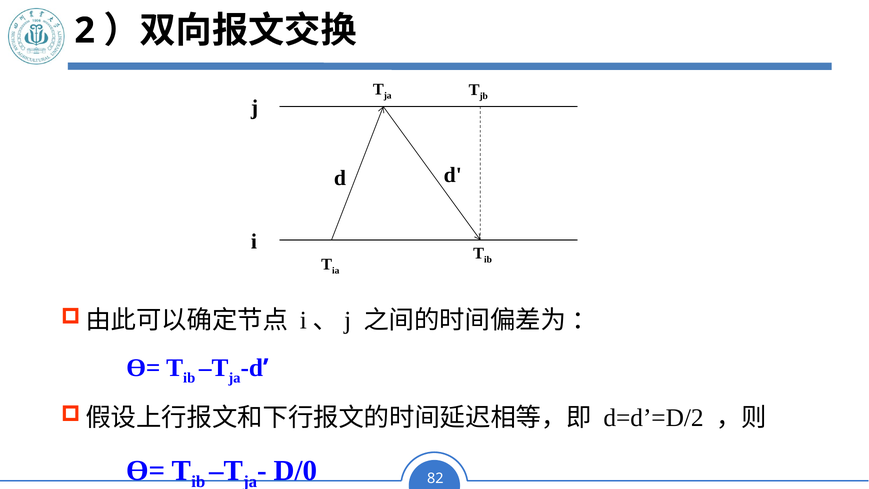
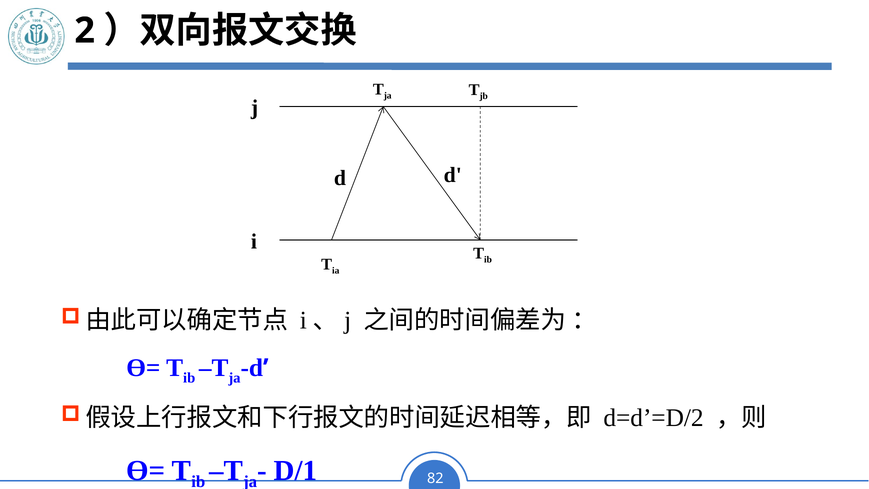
D/0: D/0 -> D/1 (296, 470)
